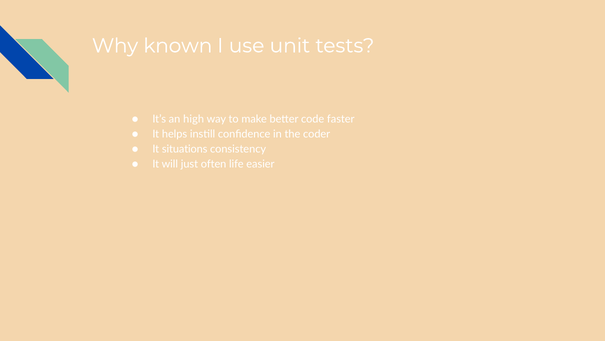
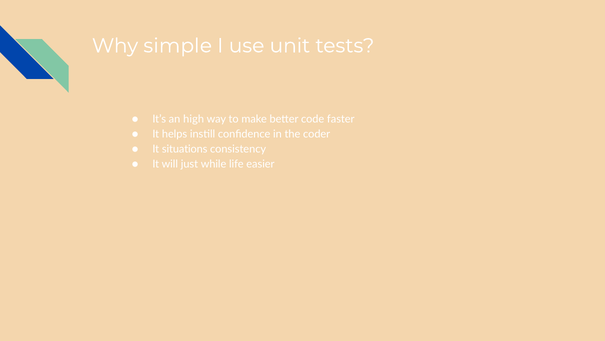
known: known -> simple (178, 46)
often: often -> while (214, 164)
